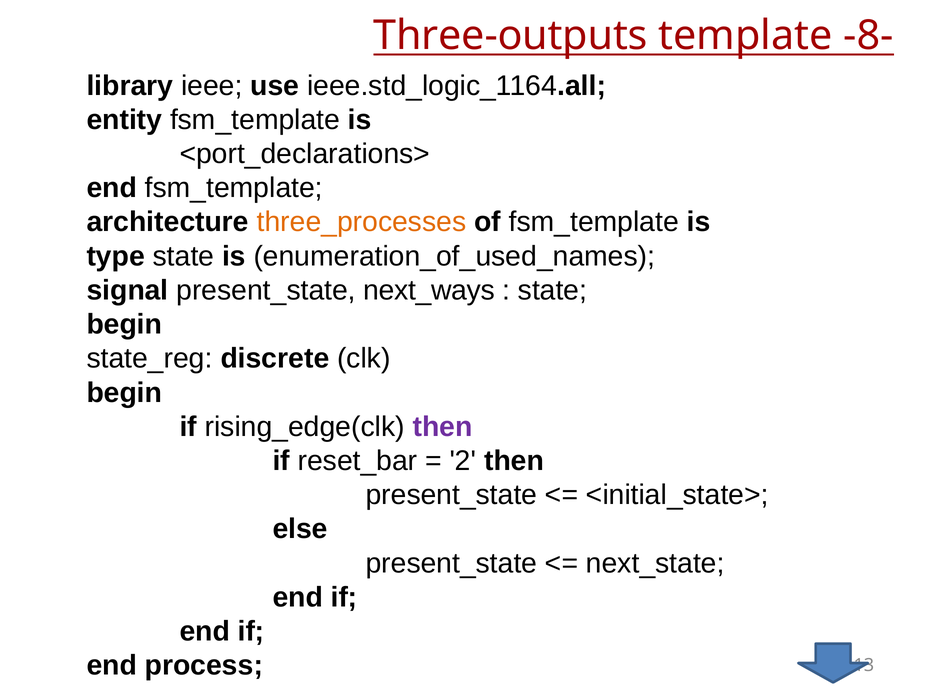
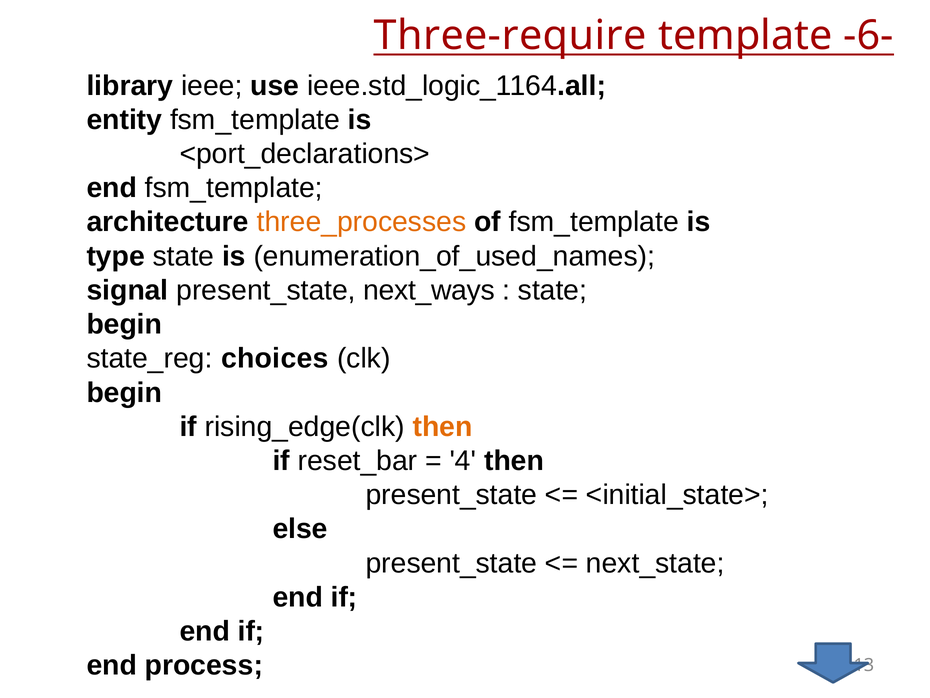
Three-outputs: Three-outputs -> Three-require (510, 35)
-8-: -8- -> -6- (869, 35)
discrete: discrete -> choices (275, 358)
then colour: purple -> orange (443, 426)
2: 2 -> 4 (463, 461)
